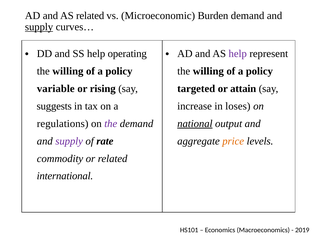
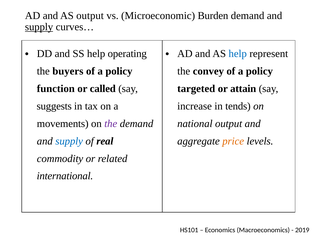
AS related: related -> output (90, 16)
help colour: purple -> blue (238, 54)
willing: willing -> buyers (68, 71)
willing: willing -> convey (208, 71)
variable: variable -> function (56, 89)
rising: rising -> called (103, 89)
loses: loses -> tends (238, 106)
regulations: regulations -> movements (63, 124)
national underline: present -> none (195, 124)
supply colour: purple -> blue (69, 142)
rate: rate -> real (105, 142)
